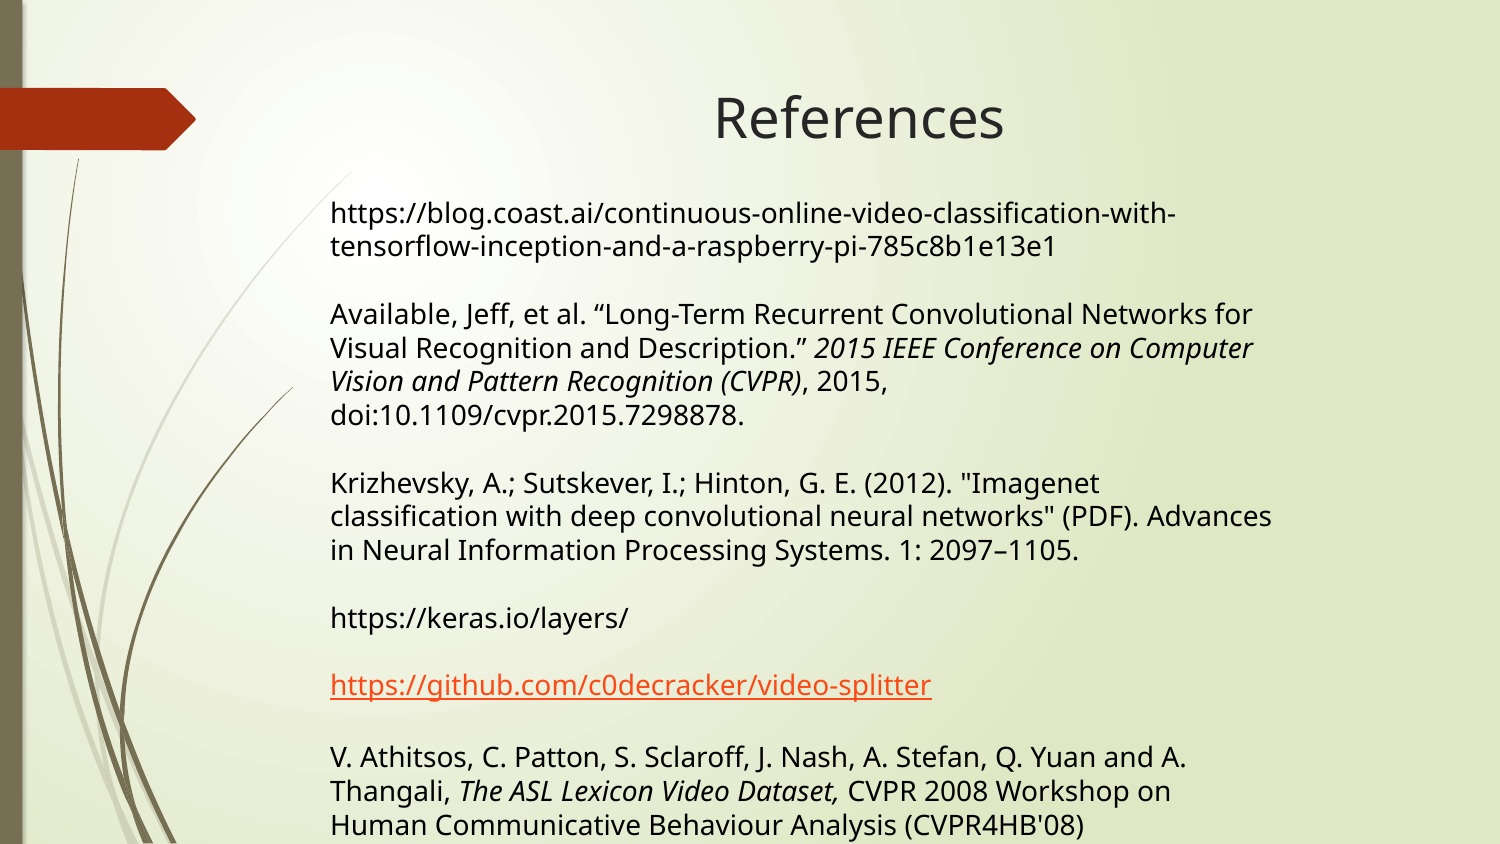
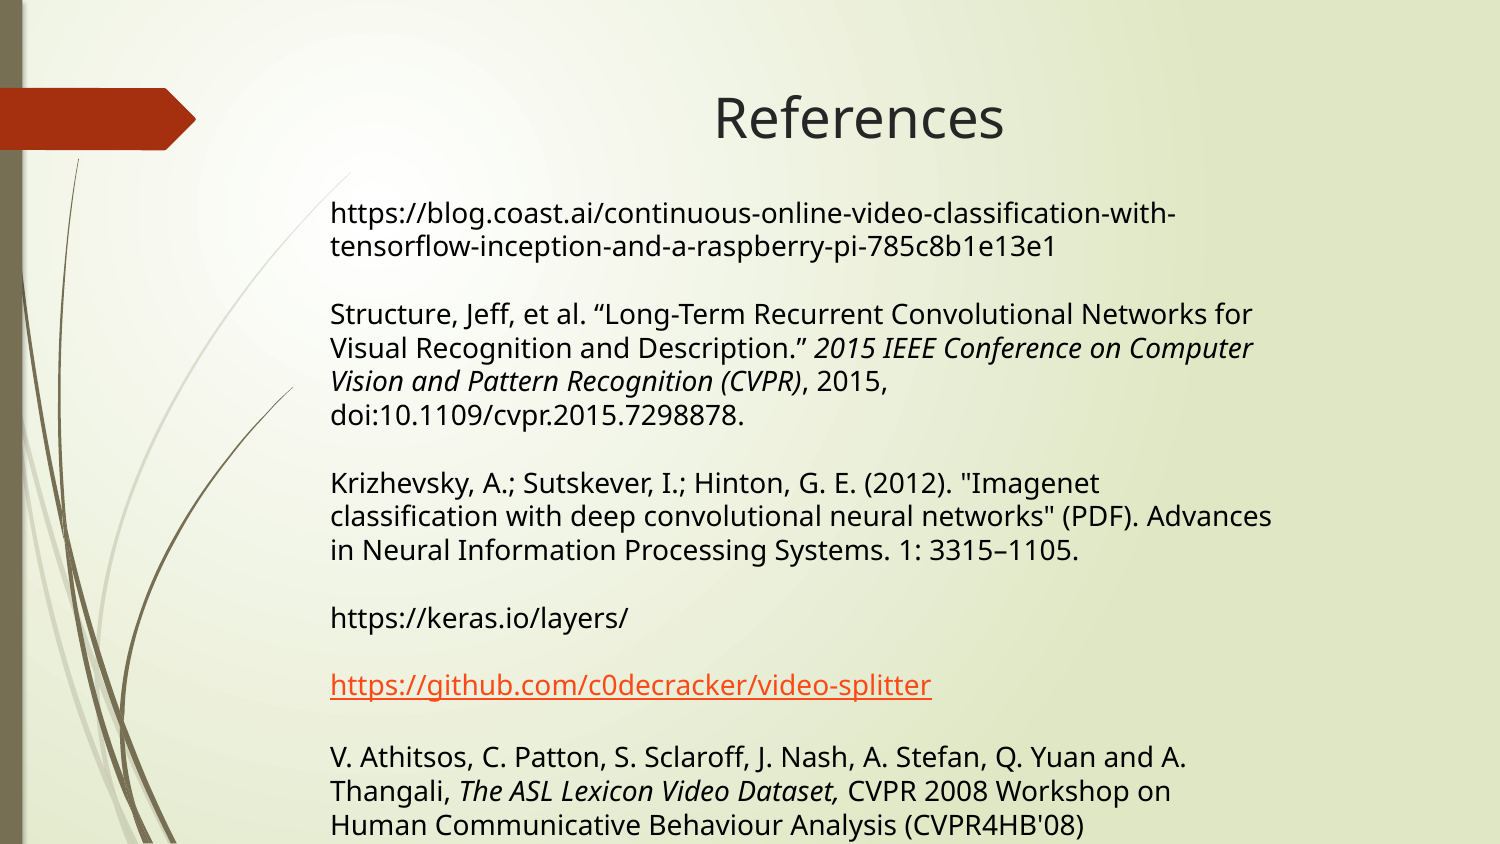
Available: Available -> Structure (395, 315)
2097–1105: 2097–1105 -> 3315–1105 (1004, 551)
